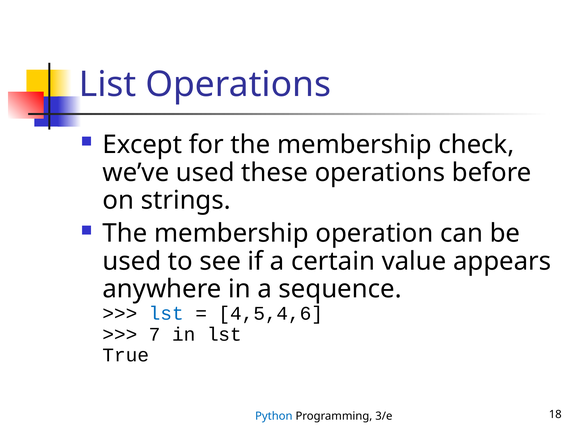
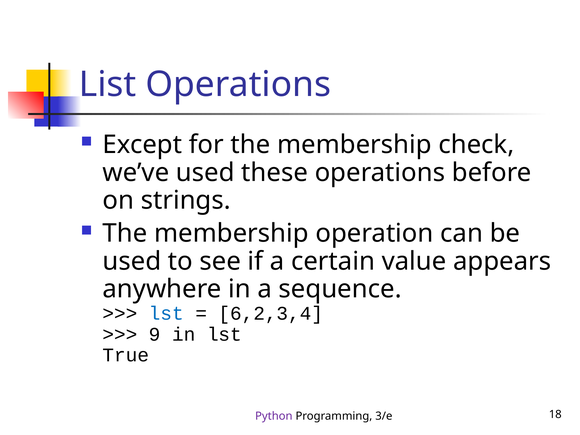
4,5,4,6: 4,5,4,6 -> 6,2,3,4 (271, 314)
7: 7 -> 9 (155, 334)
Python colour: blue -> purple (274, 416)
